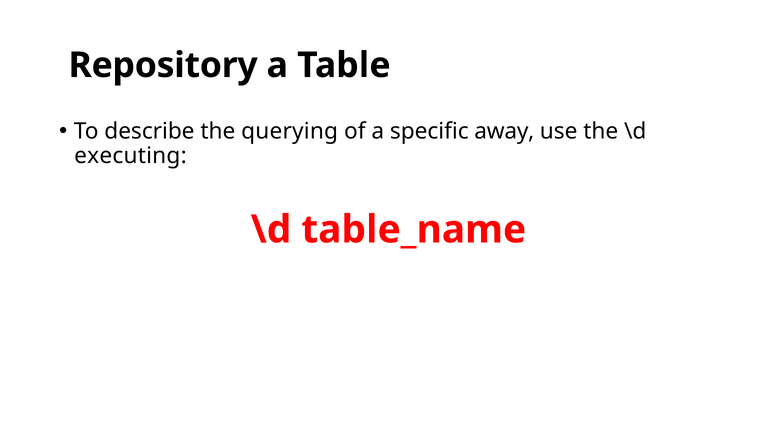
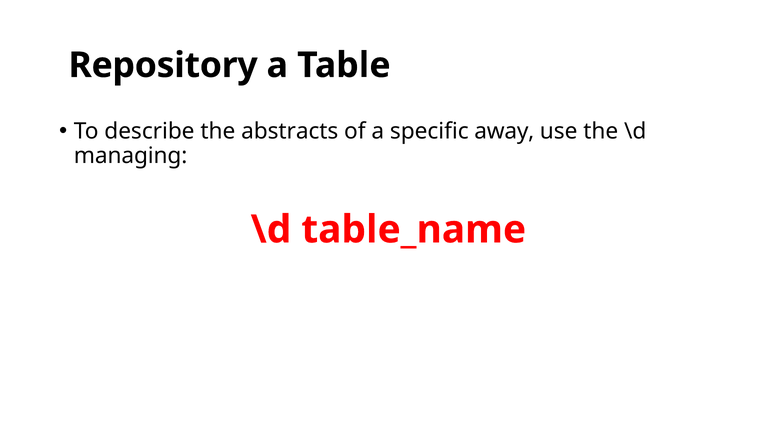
querying: querying -> abstracts (290, 131)
executing: executing -> managing (131, 156)
